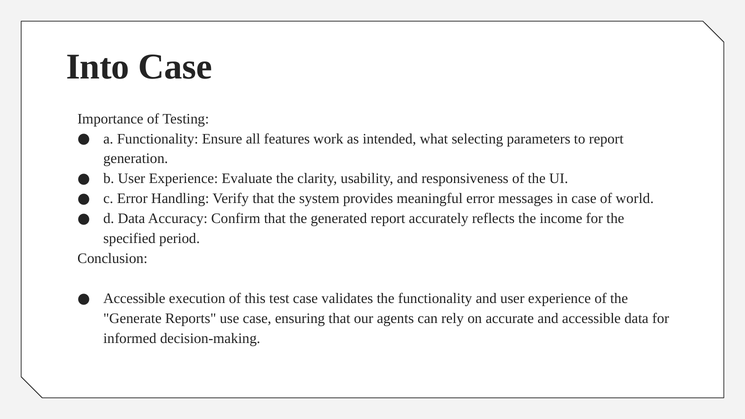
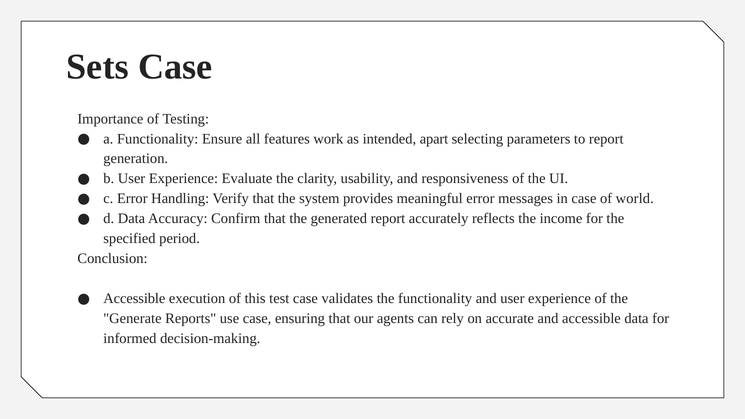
Into: Into -> Sets (98, 67)
what: what -> apart (434, 139)
